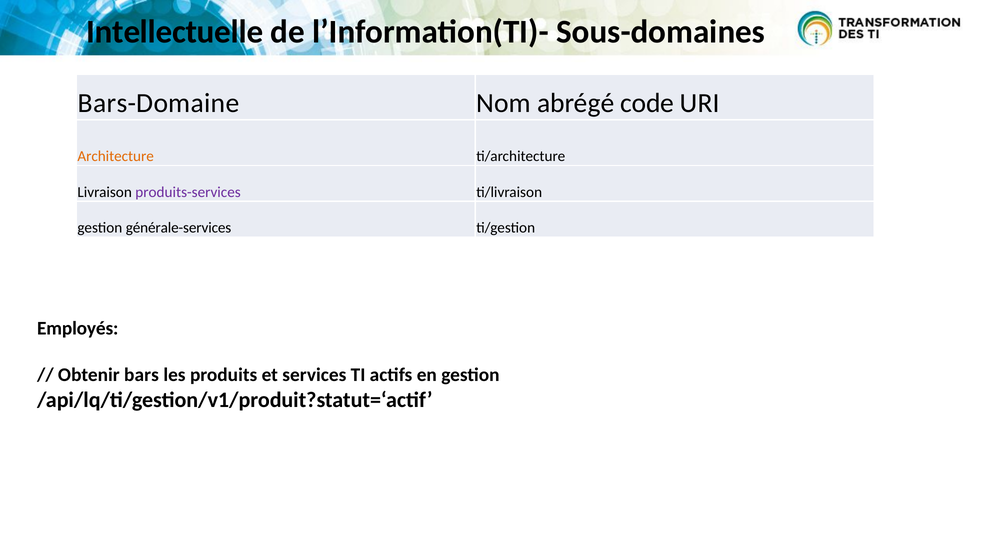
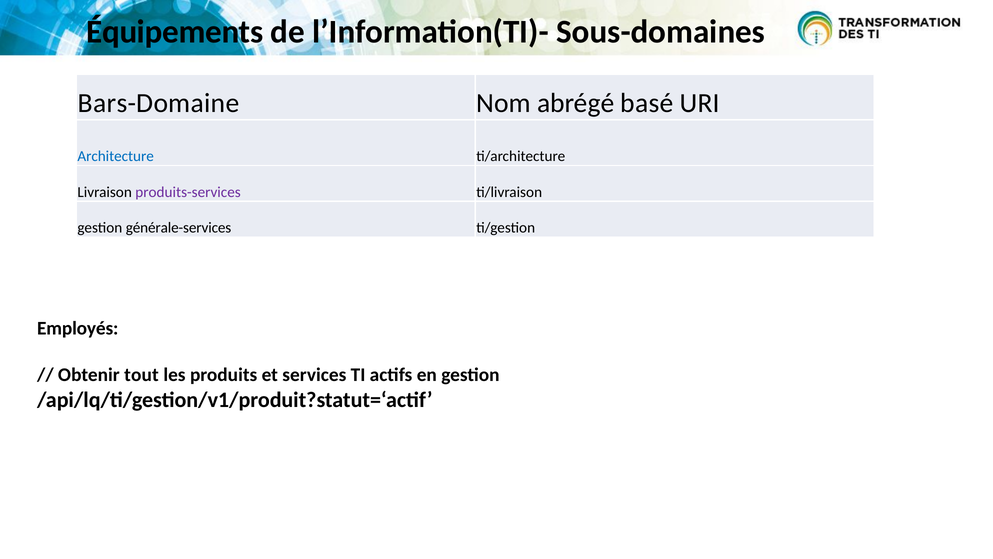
Intellectuelle: Intellectuelle -> Équipements (175, 32)
code: code -> basé (647, 103)
Architecture colour: orange -> blue (116, 156)
bars: bars -> tout (141, 375)
